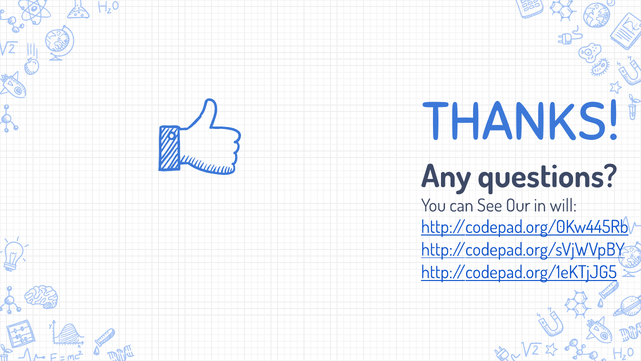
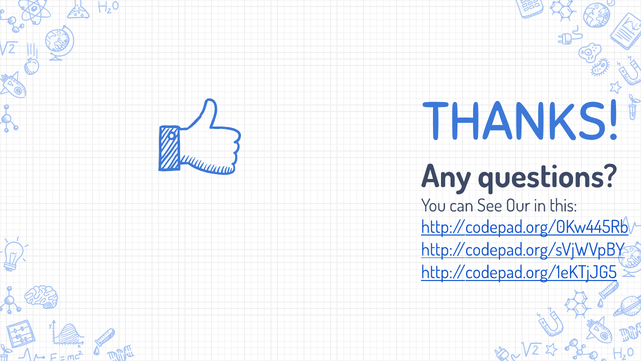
will: will -> this (563, 205)
